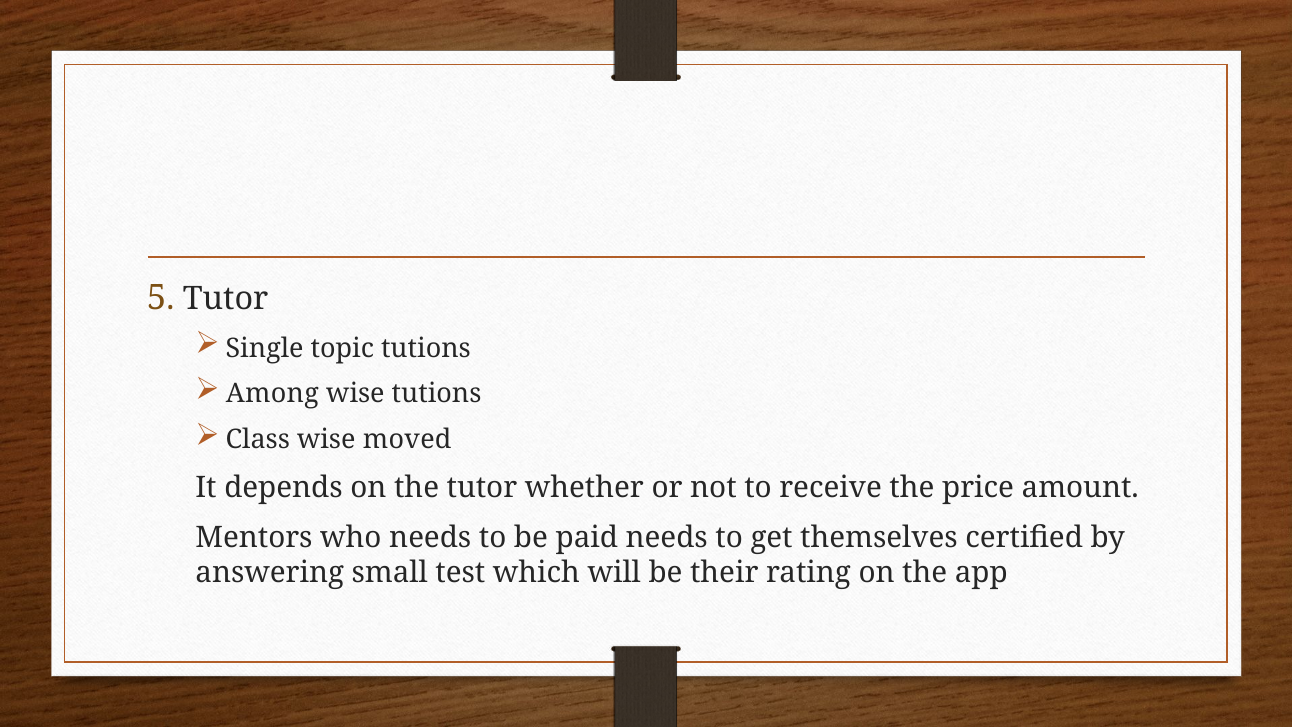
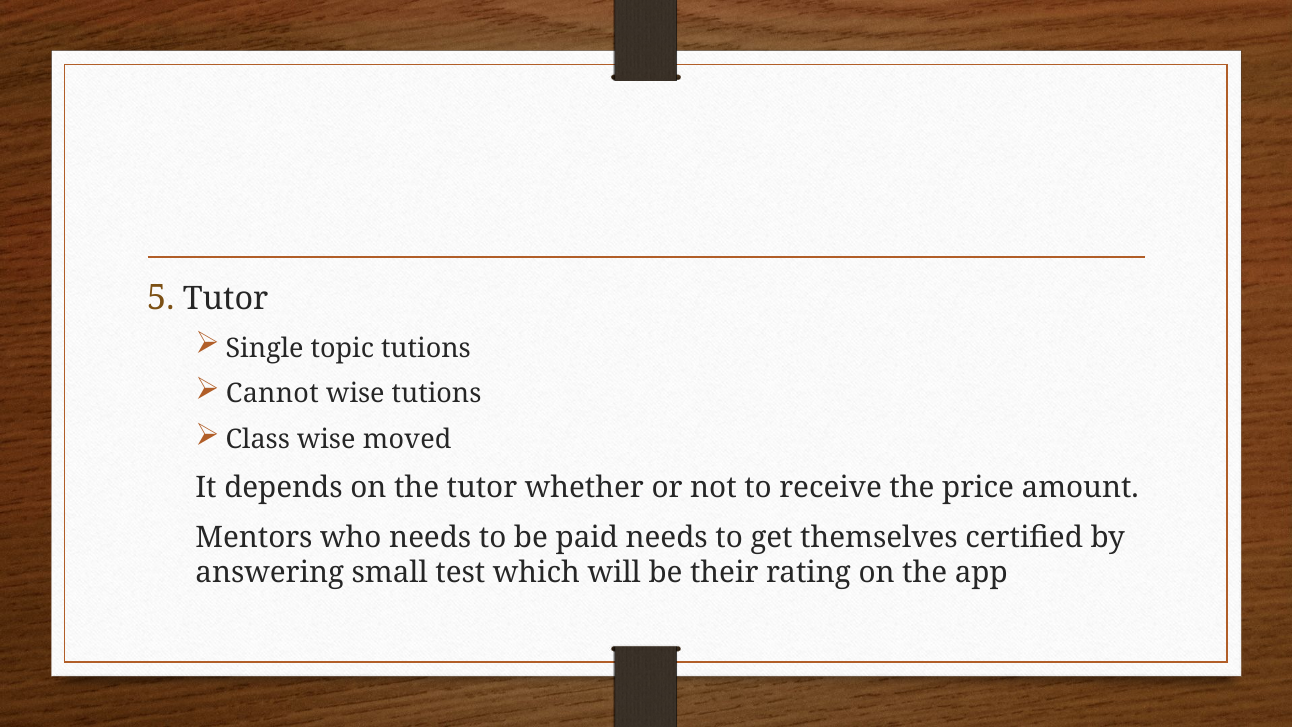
Among: Among -> Cannot (272, 394)
